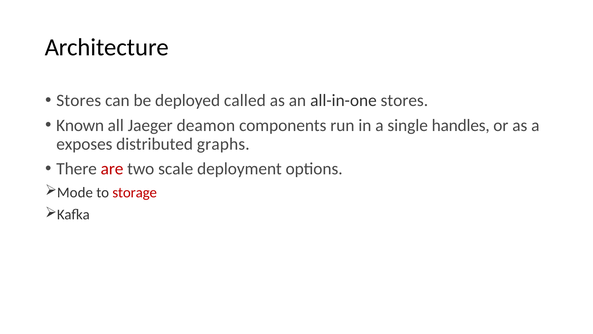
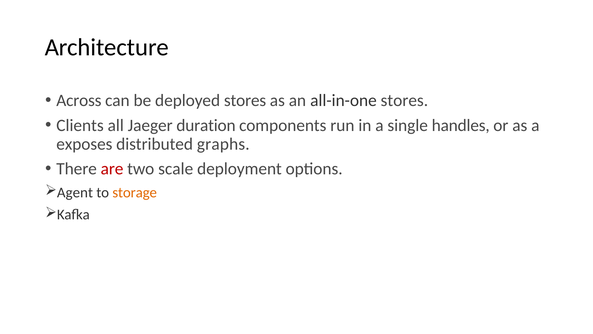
Stores: Stores -> Across (79, 100)
deployed called: called -> stores (245, 100)
Known: Known -> Clients (80, 125)
deamon: deamon -> duration (206, 125)
Mode: Mode -> Agent (75, 192)
storage colour: red -> orange (135, 192)
